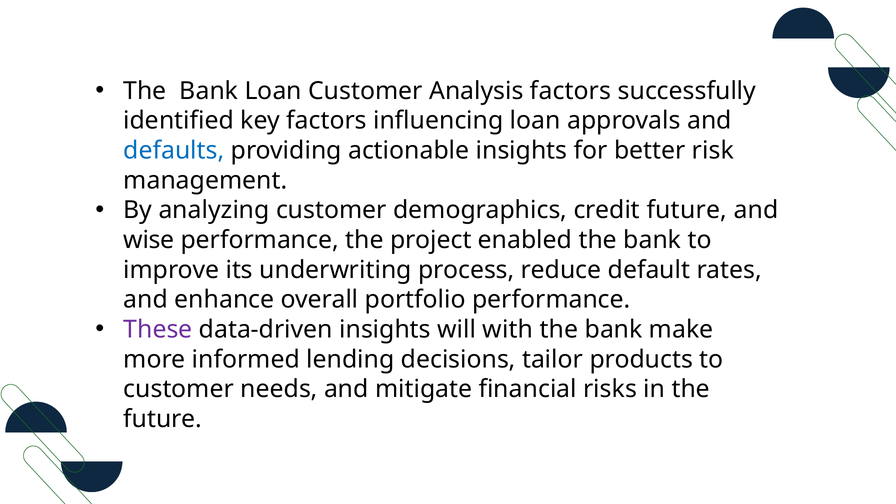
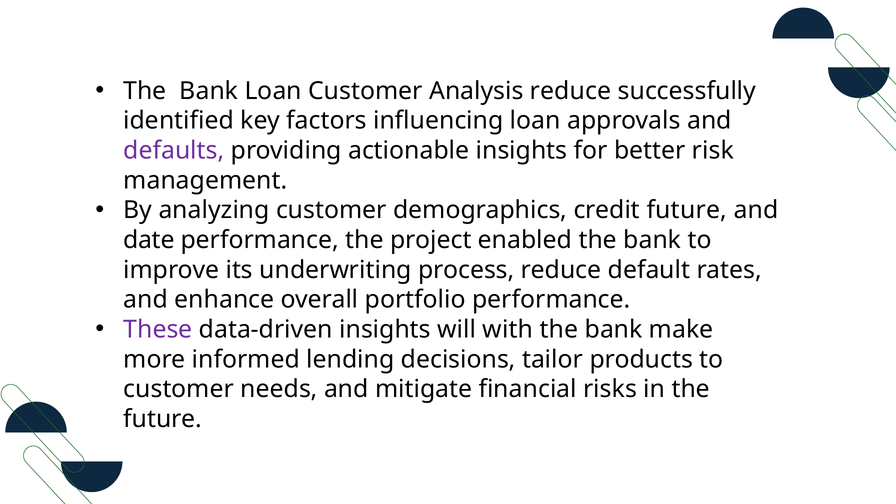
Analysis factors: factors -> reduce (571, 91)
defaults colour: blue -> purple (174, 150)
wise: wise -> date (149, 240)
